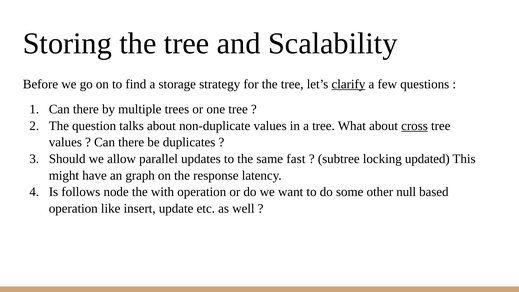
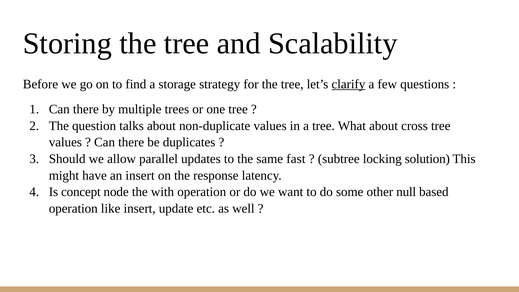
cross underline: present -> none (415, 126)
updated: updated -> solution (427, 159)
an graph: graph -> insert (140, 175)
follows: follows -> concept (81, 192)
